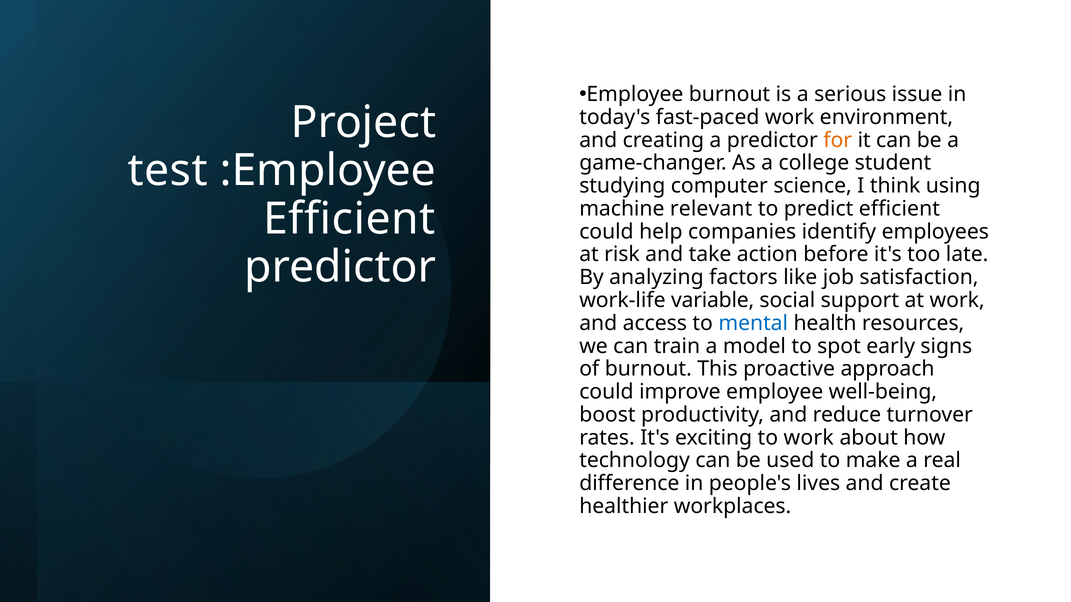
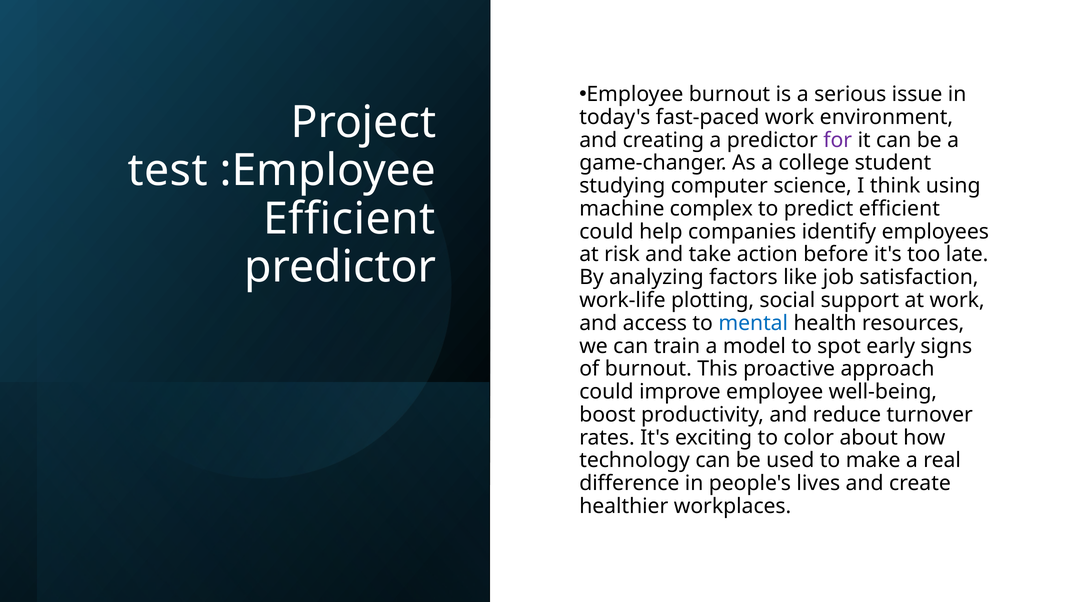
for colour: orange -> purple (838, 140)
relevant: relevant -> complex (711, 209)
variable: variable -> plotting (713, 300)
to work: work -> color (809, 438)
